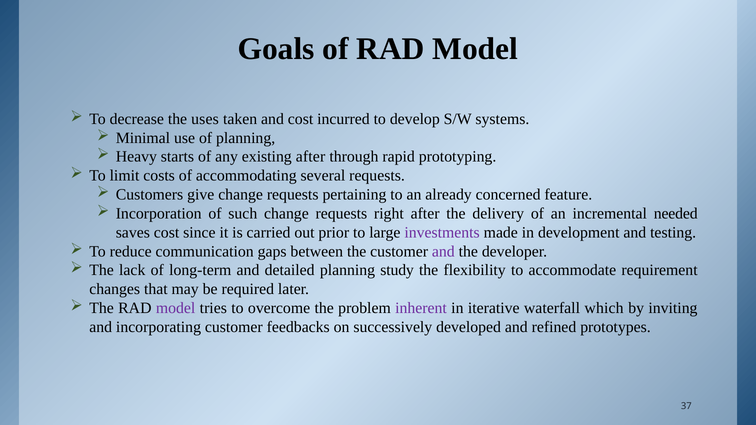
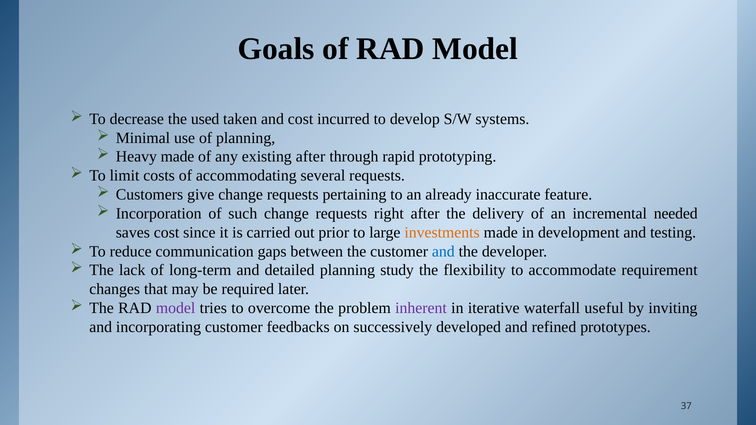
uses: uses -> used (205, 119)
Heavy starts: starts -> made (178, 157)
concerned: concerned -> inaccurate (508, 195)
investments colour: purple -> orange (442, 233)
and colour: purple -> blue (443, 252)
which: which -> useful (604, 308)
